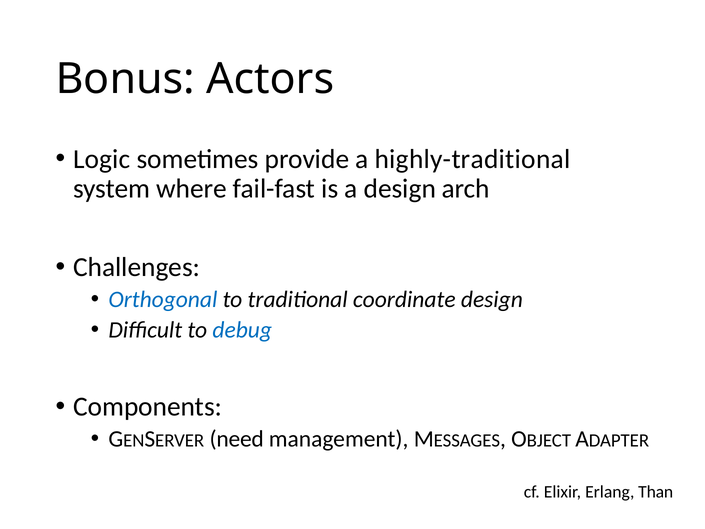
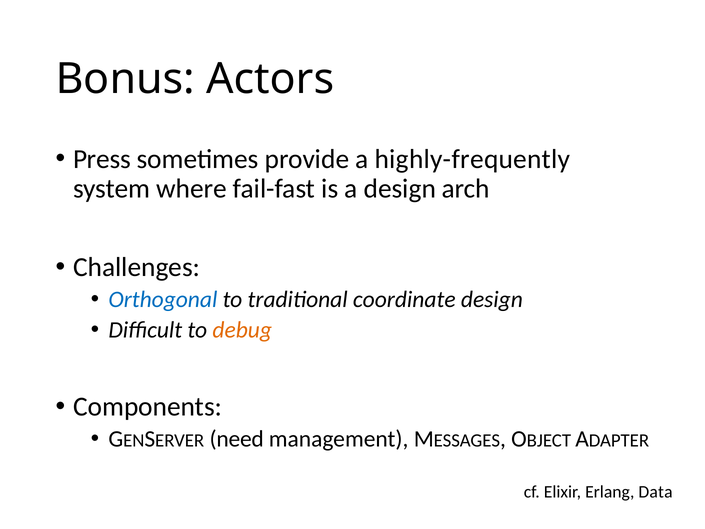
Logic: Logic -> Press (102, 159)
highly-traditional: highly-traditional -> highly-frequently (473, 159)
debug colour: blue -> orange (242, 330)
Than: Than -> Data (656, 491)
